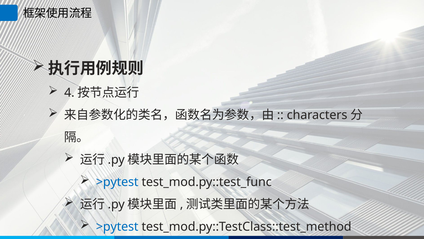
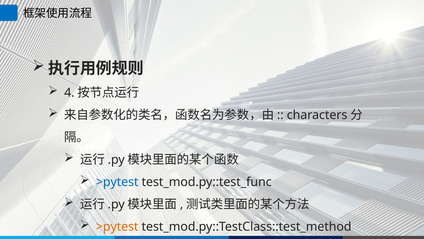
>pytest colour: blue -> orange (117, 226)
